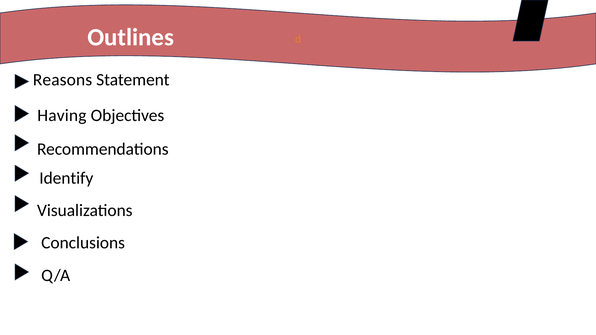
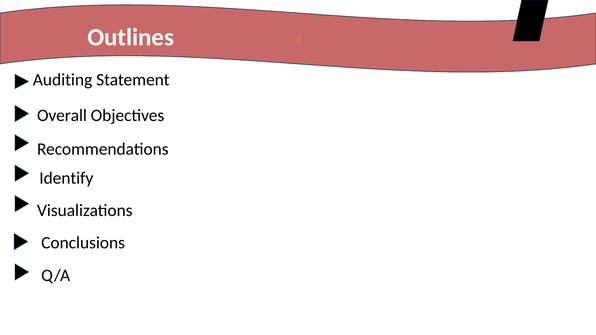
Reasons: Reasons -> Auditing (63, 80)
Having: Having -> Overall (62, 116)
